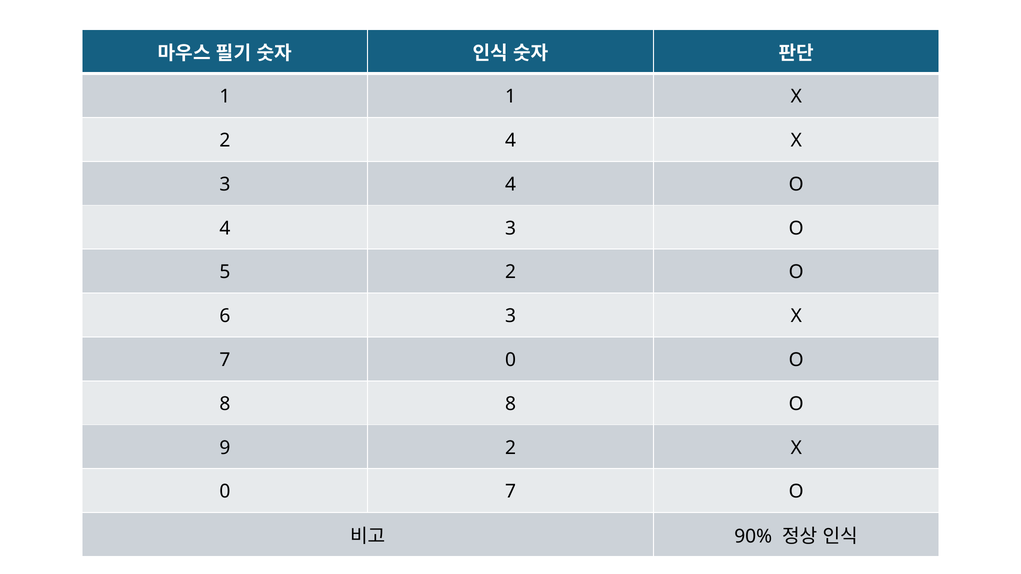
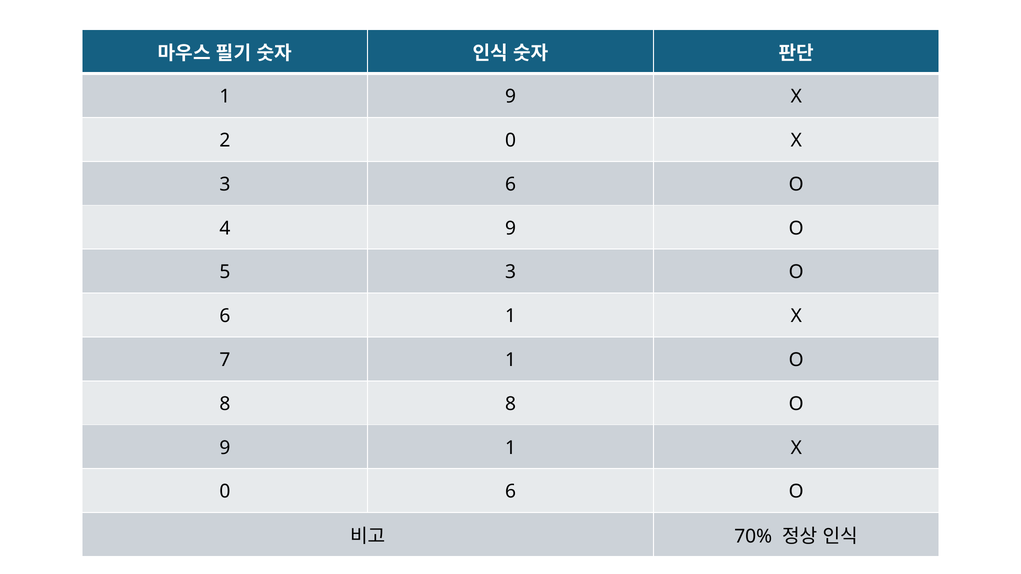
1 1: 1 -> 9 (511, 97)
2 4: 4 -> 0 (511, 140)
3 4: 4 -> 6 (511, 184)
4 3: 3 -> 9 (511, 228)
5 2: 2 -> 3 (511, 272)
6 3: 3 -> 1 (511, 316)
7 0: 0 -> 1 (511, 360)
9 2: 2 -> 1 (511, 448)
0 7: 7 -> 6 (511, 492)
90%: 90% -> 70% (753, 537)
